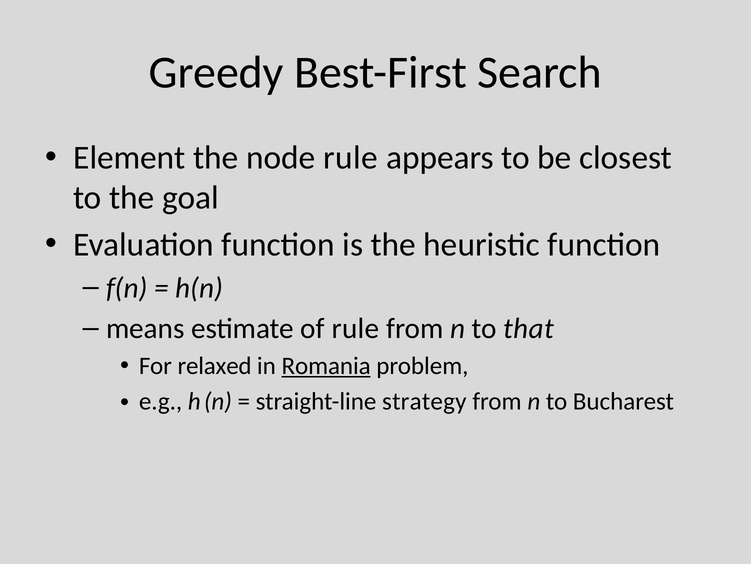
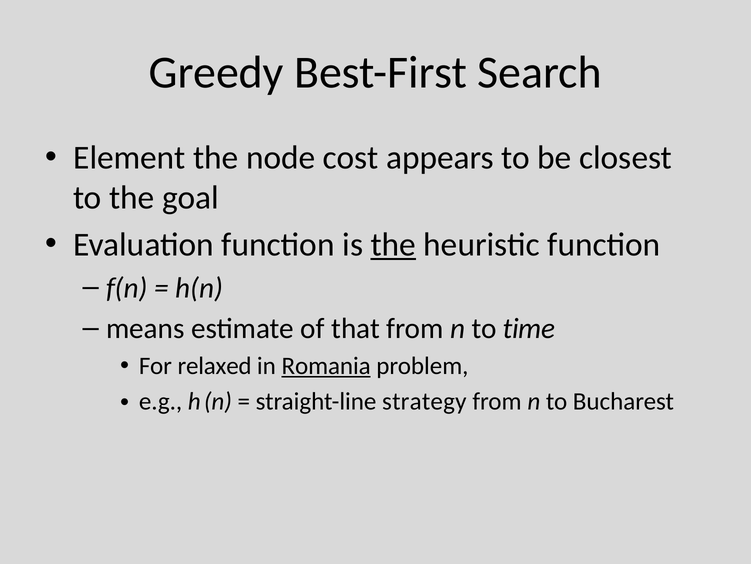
node rule: rule -> cost (351, 158)
the underline: none -> present (393, 244)
of rule: rule -> that (356, 328)
that: that -> time (529, 328)
